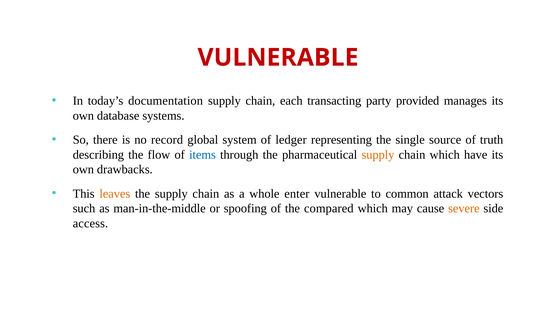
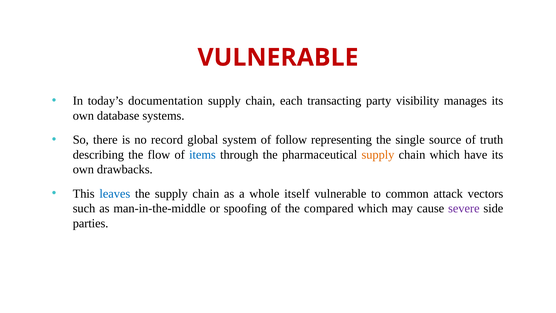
provided: provided -> visibility (418, 101)
ledger: ledger -> follow (291, 140)
leaves colour: orange -> blue (115, 193)
enter: enter -> itself (297, 193)
severe colour: orange -> purple (464, 208)
access: access -> parties (91, 223)
